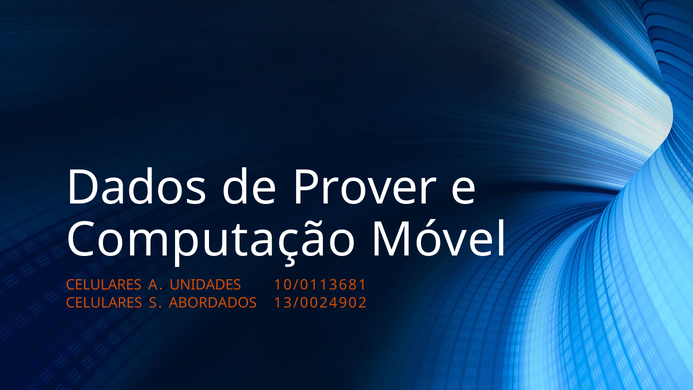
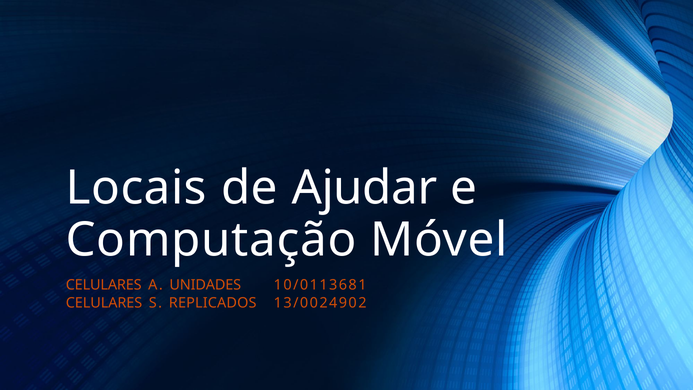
Dados: Dados -> Locais (136, 188)
Prover: Prover -> Ajudar (364, 188)
ABORDADOS: ABORDADOS -> REPLICADOS (213, 303)
